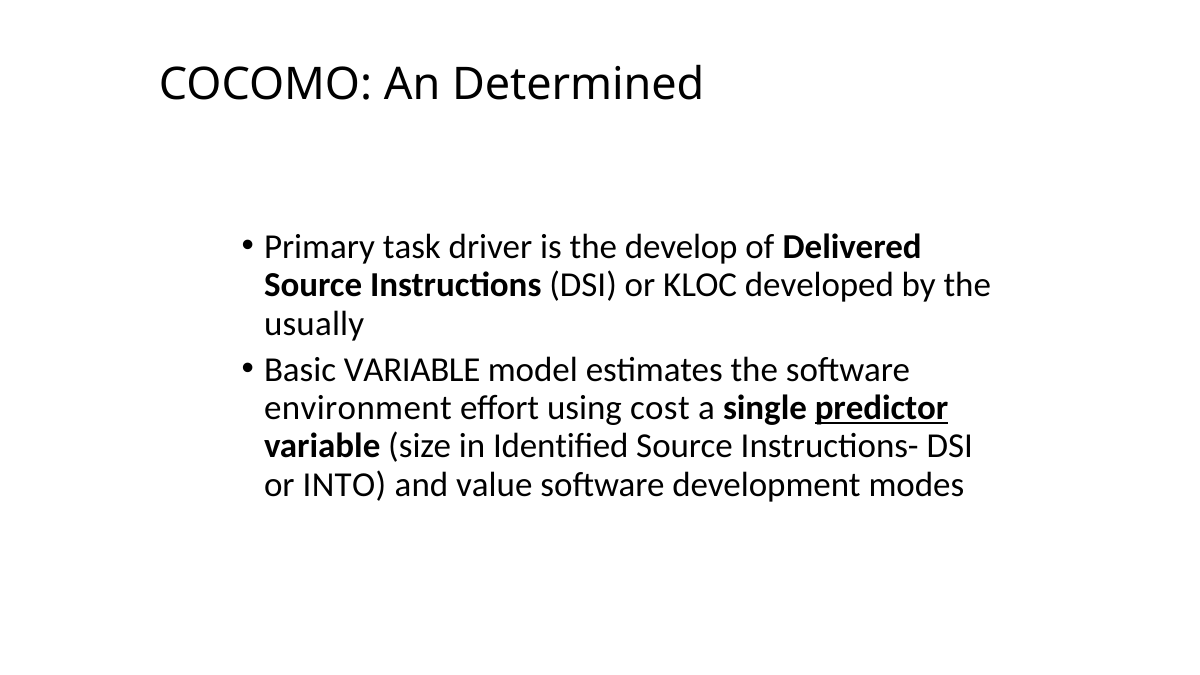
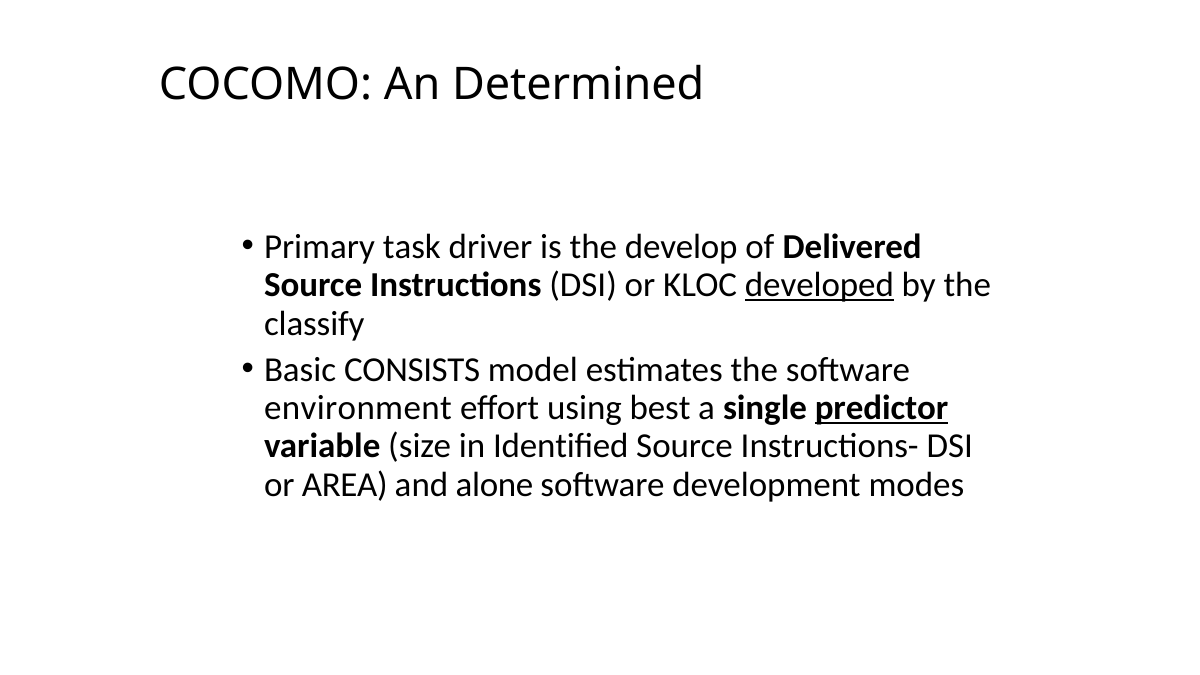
developed underline: none -> present (819, 285)
usually: usually -> classify (314, 323)
Basic VARIABLE: VARIABLE -> CONSISTS (412, 369)
cost: cost -> best (660, 408)
INTO: INTO -> AREA (345, 485)
value: value -> alone (494, 485)
